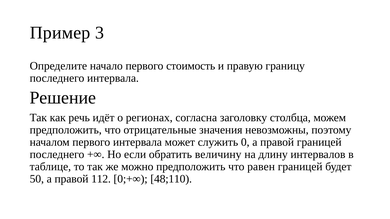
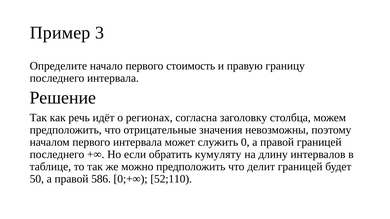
величину: величину -> кумуляту (218, 155)
равен: равен -> делит (261, 167)
112: 112 -> 586 (101, 179)
48;110: 48;110 -> 52;110 (171, 179)
